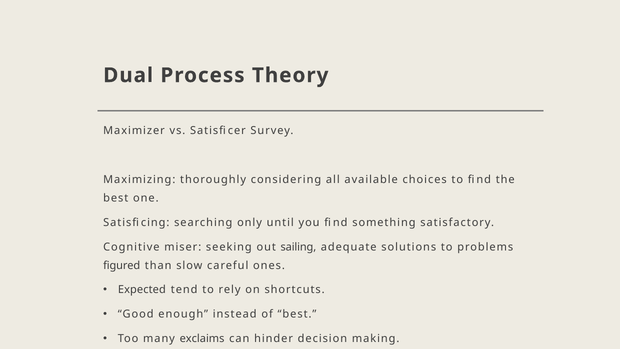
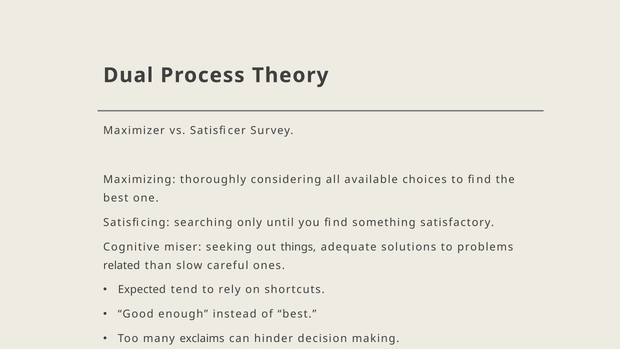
sailing: sailing -> things (298, 247)
figured: figured -> related (122, 265)
